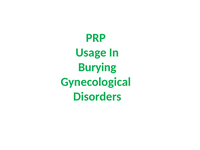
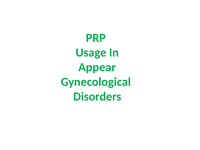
Burying: Burying -> Appear (97, 67)
